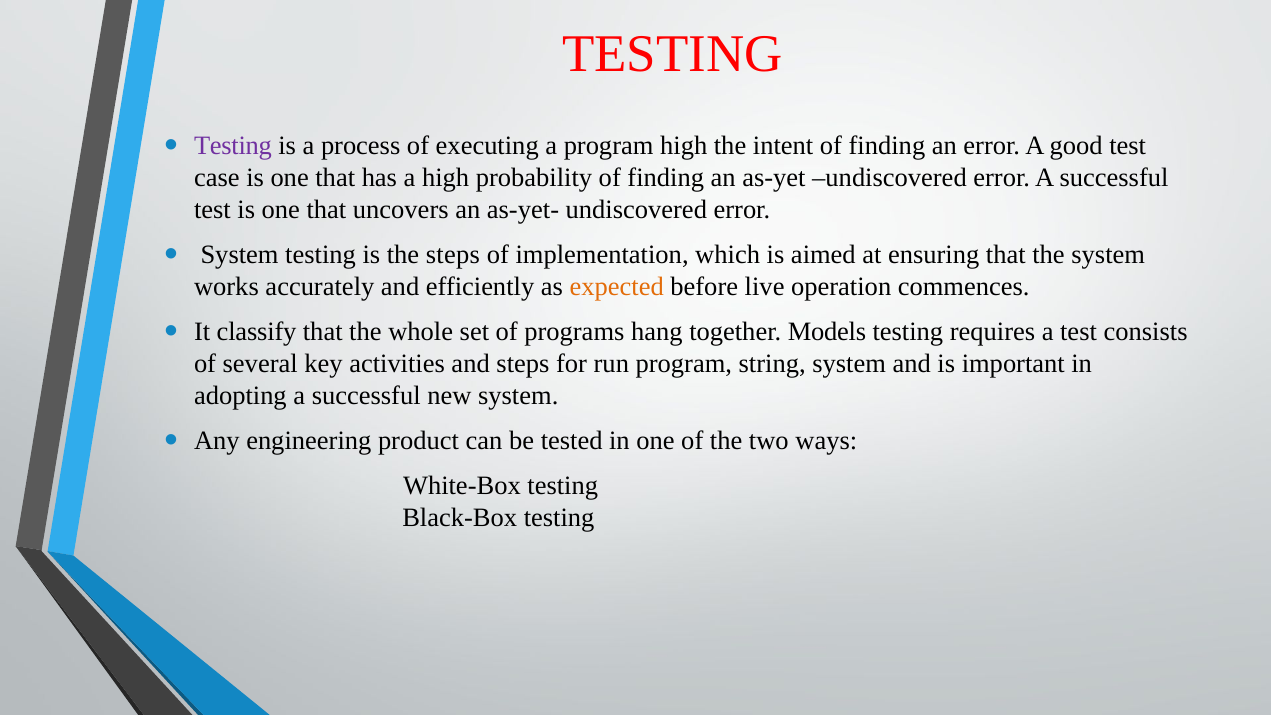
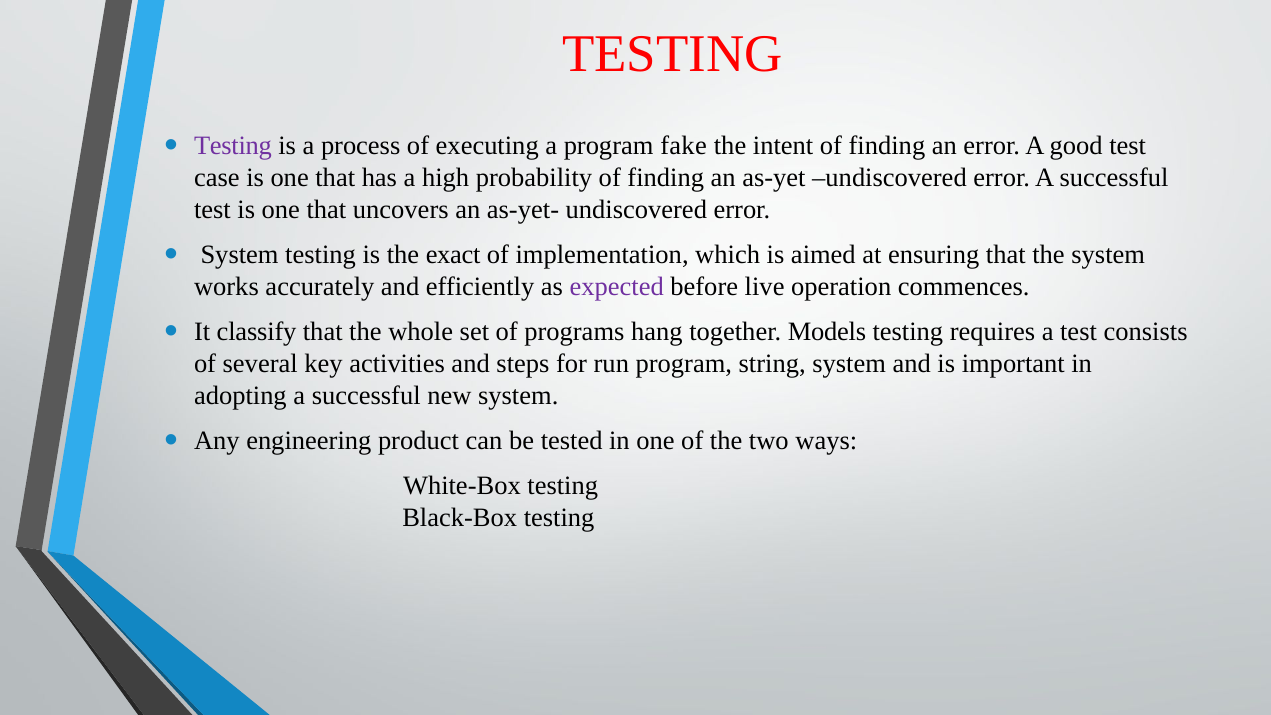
program high: high -> fake (684, 146)
the steps: steps -> exact (453, 255)
expected colour: orange -> purple (617, 287)
